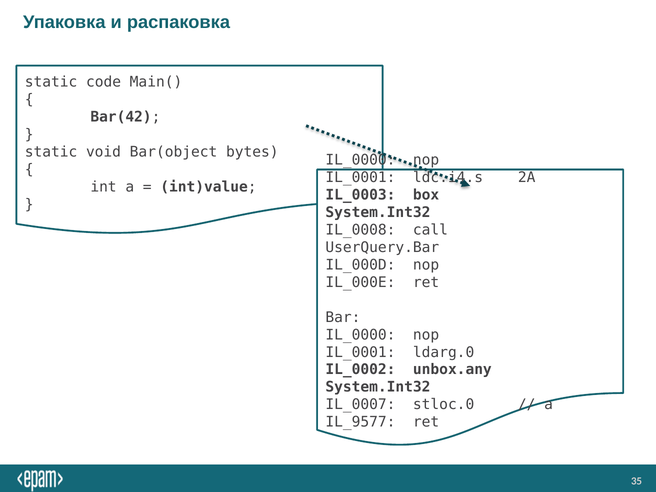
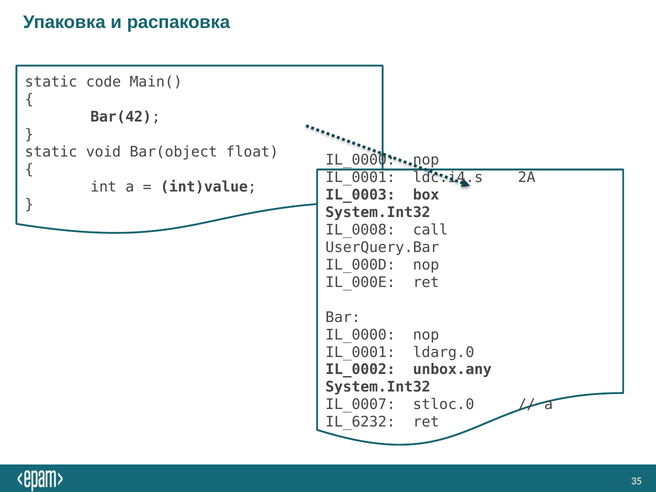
bytes: bytes -> float (252, 152)
IL_9577: IL_9577 -> IL_6232 (360, 422)
